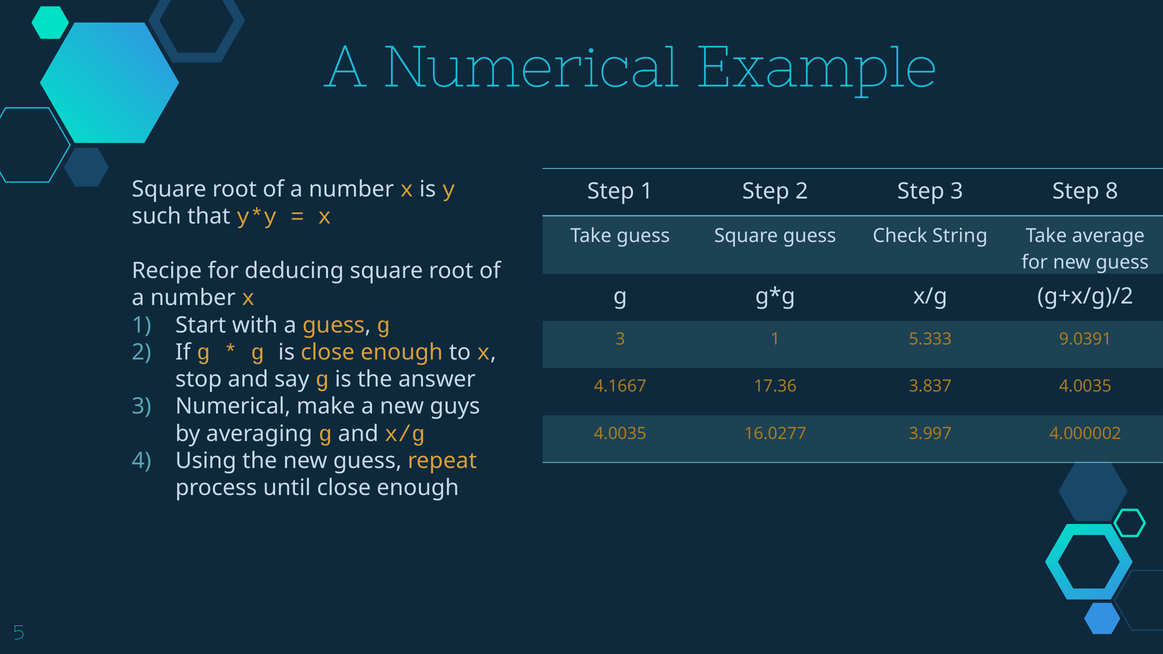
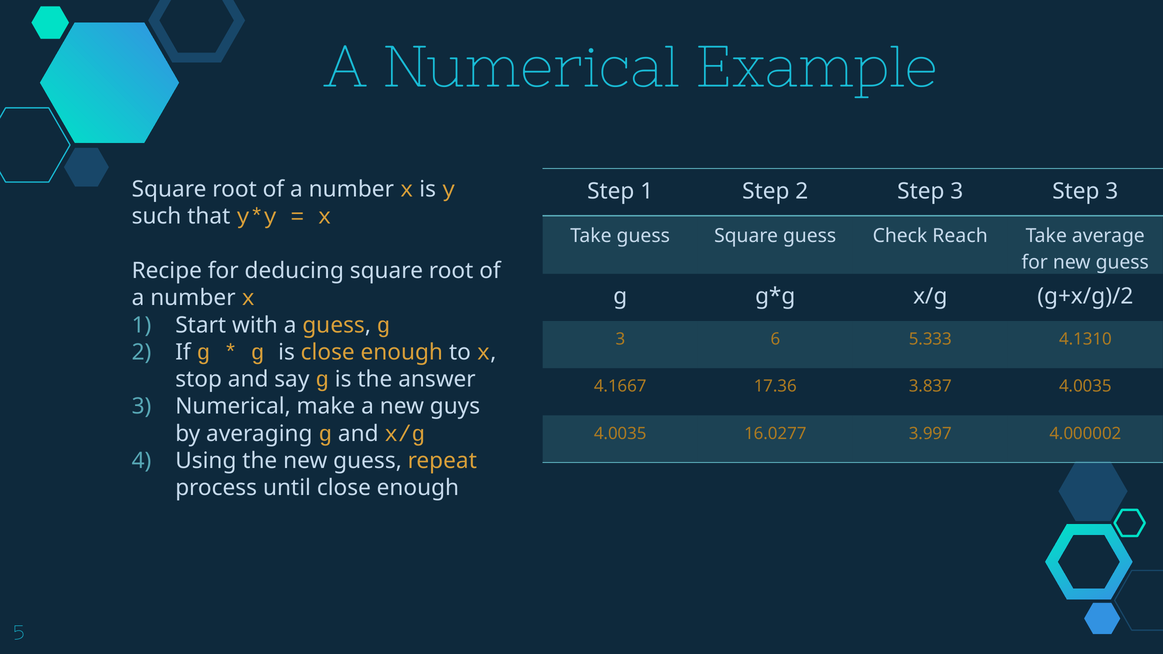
3 Step 8: 8 -> 3 (1112, 191)
String: String -> Reach (960, 236)
3 1: 1 -> 6 (775, 339)
9.0391: 9.0391 -> 4.1310 (1085, 339)
